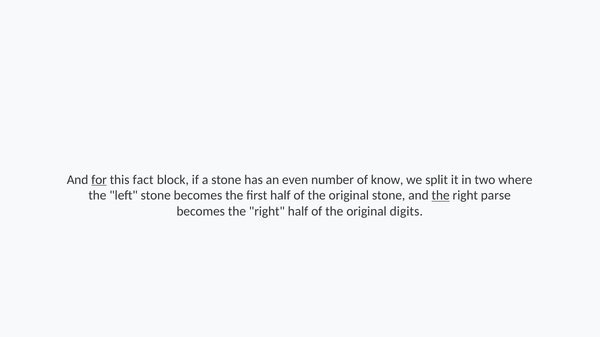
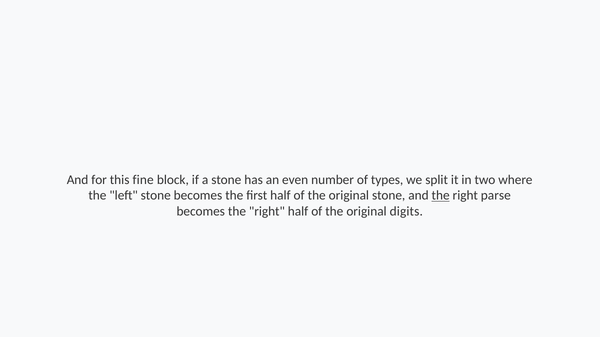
for underline: present -> none (99, 180)
fact: fact -> fine (143, 180)
know: know -> types (387, 180)
